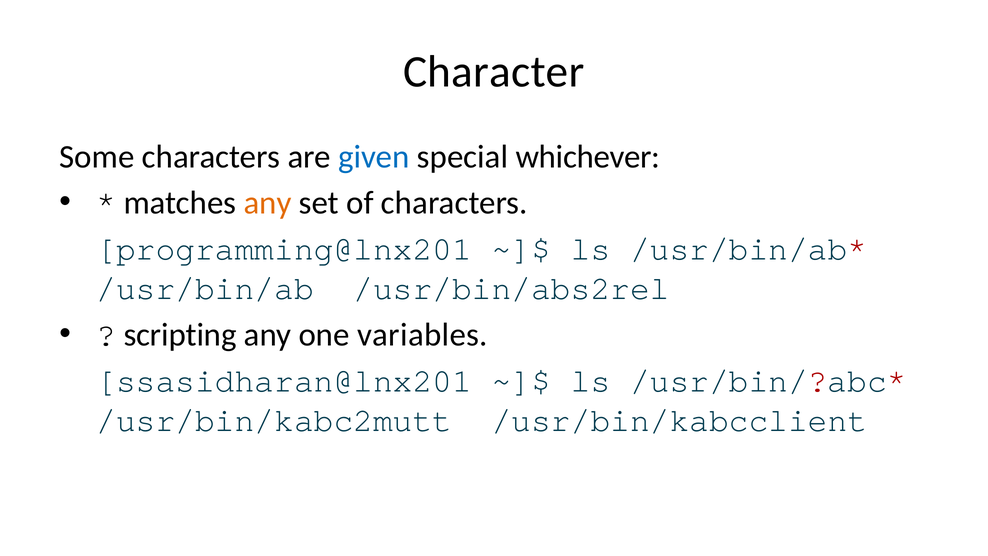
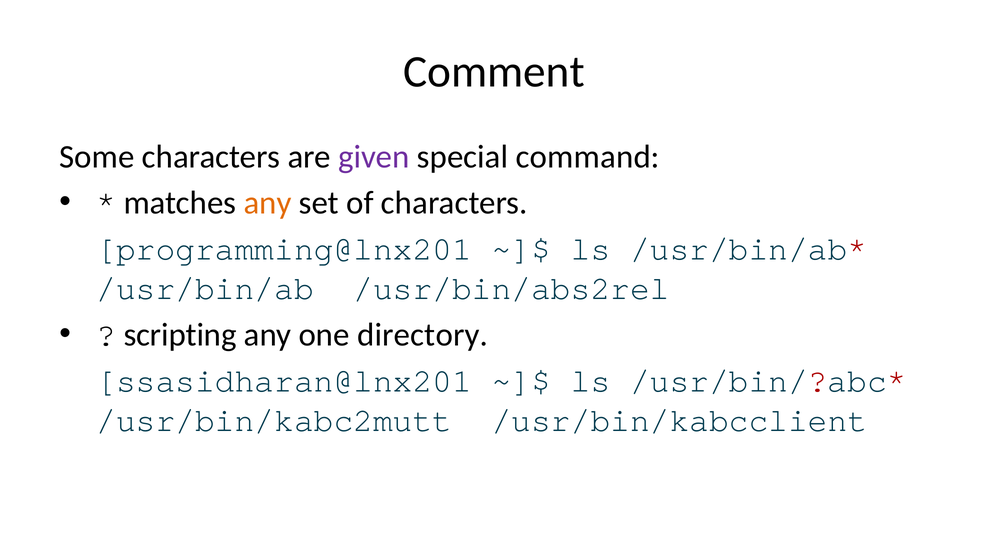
Character: Character -> Comment (494, 72)
given colour: blue -> purple (374, 157)
whichever: whichever -> command (588, 157)
variables: variables -> directory (423, 335)
